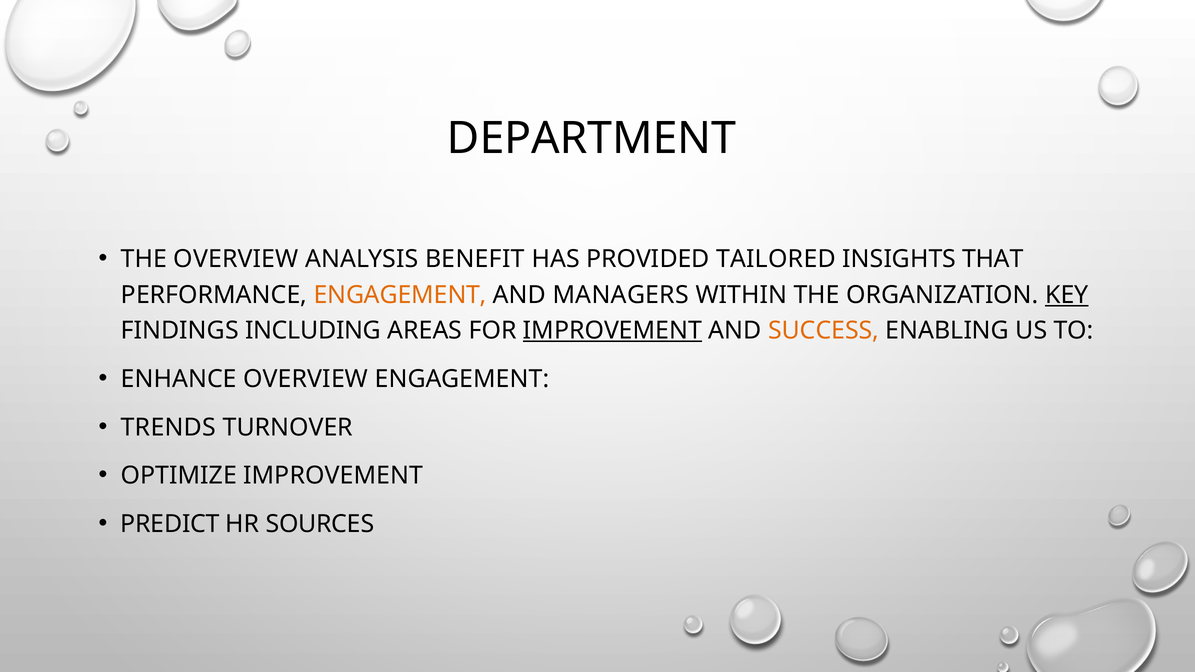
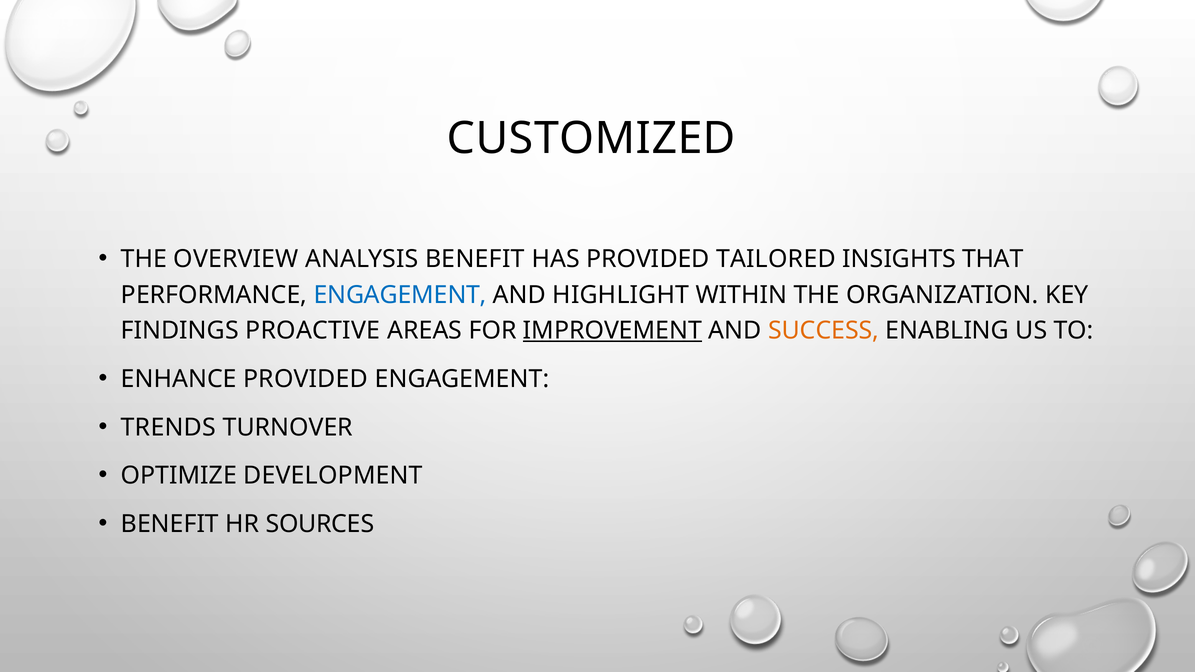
DEPARTMENT: DEPARTMENT -> CUSTOMIZED (591, 139)
ENGAGEMENT colour: orange -> blue (400, 295)
MANAGERS: MANAGERS -> HIGHLIGHT (621, 295)
KEY underline: present -> none (1067, 295)
INCLUDING: INCLUDING -> PROACTIVE (313, 331)
ENHANCE OVERVIEW: OVERVIEW -> PROVIDED (306, 379)
OPTIMIZE IMPROVEMENT: IMPROVEMENT -> DEVELOPMENT (333, 476)
PREDICT: PREDICT -> BENEFIT (170, 524)
